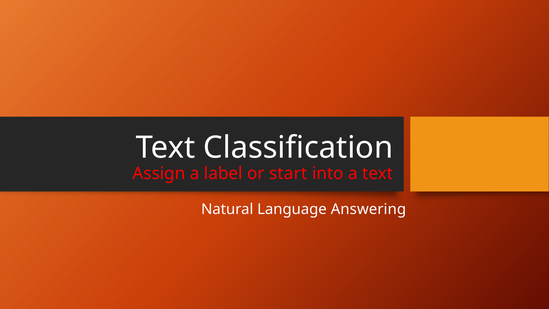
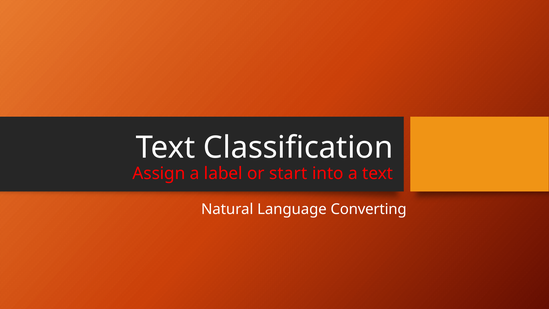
Answering: Answering -> Converting (369, 209)
